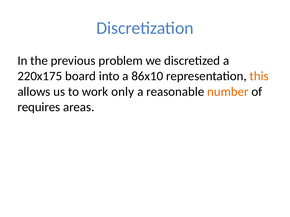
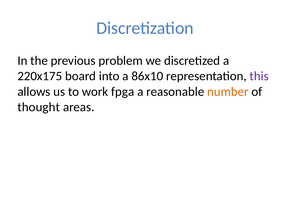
this colour: orange -> purple (259, 76)
only: only -> fpga (123, 92)
requires: requires -> thought (39, 107)
